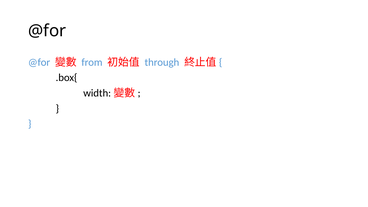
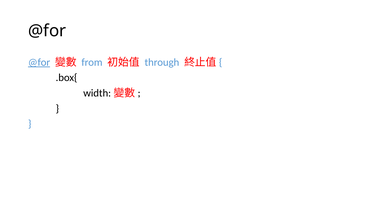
@for underline: none -> present (39, 62)
